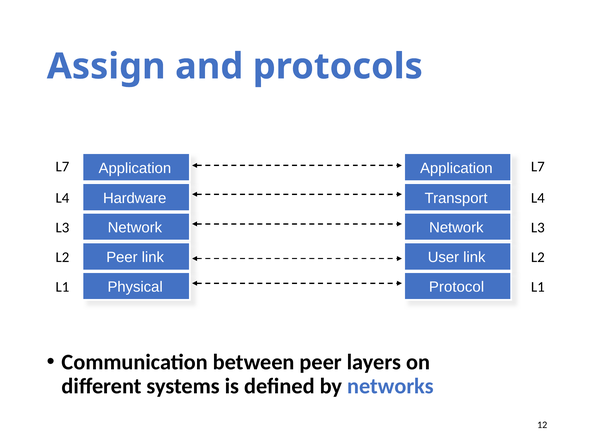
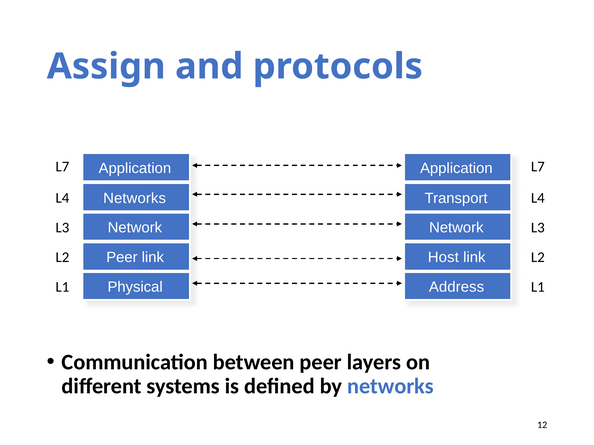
Hardware: Hardware -> Networks (135, 198)
User: User -> Host (443, 258)
Protocol: Protocol -> Address (457, 287)
